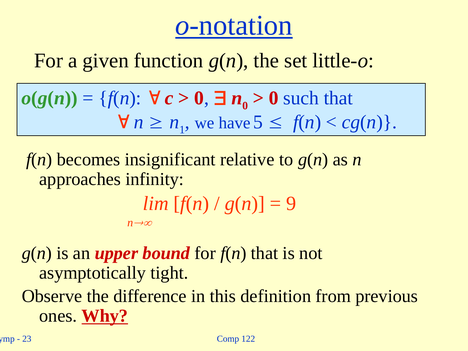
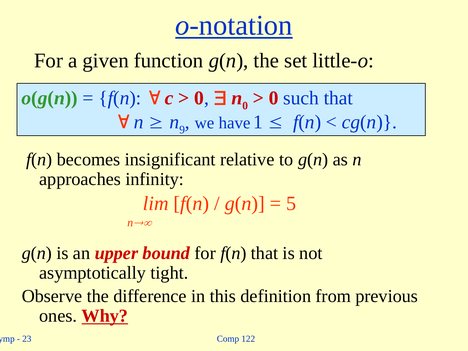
1: 1 -> 9 (182, 130)
5: 5 -> 1 (258, 122)
9: 9 -> 5 (291, 203)
